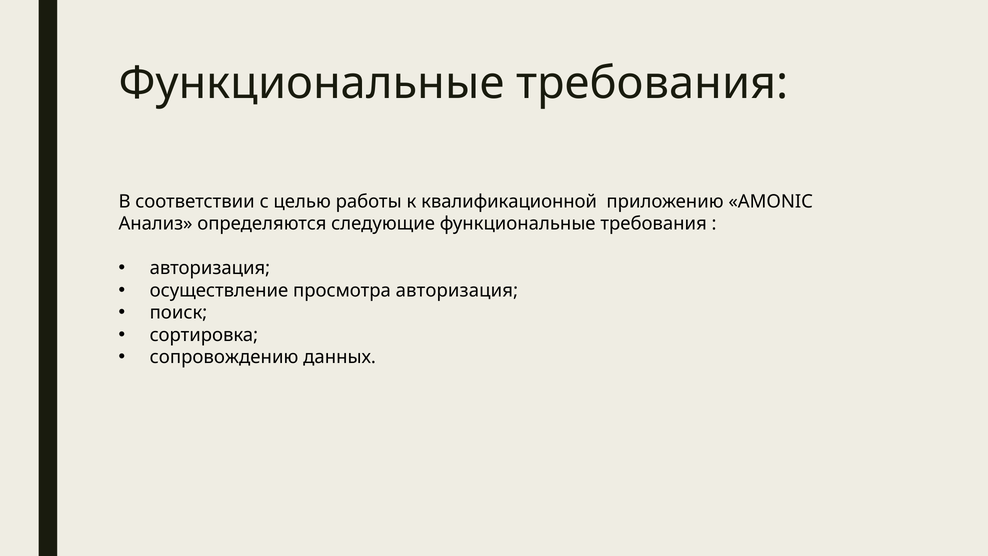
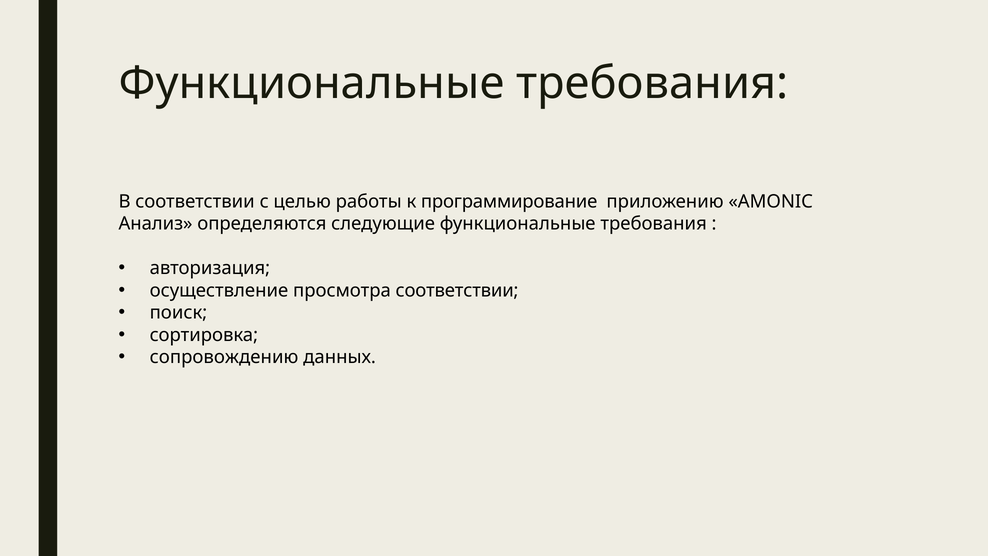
квалификационной: квалификационной -> программирование (509, 201)
просмотра авторизация: авторизация -> соответствии (457, 290)
